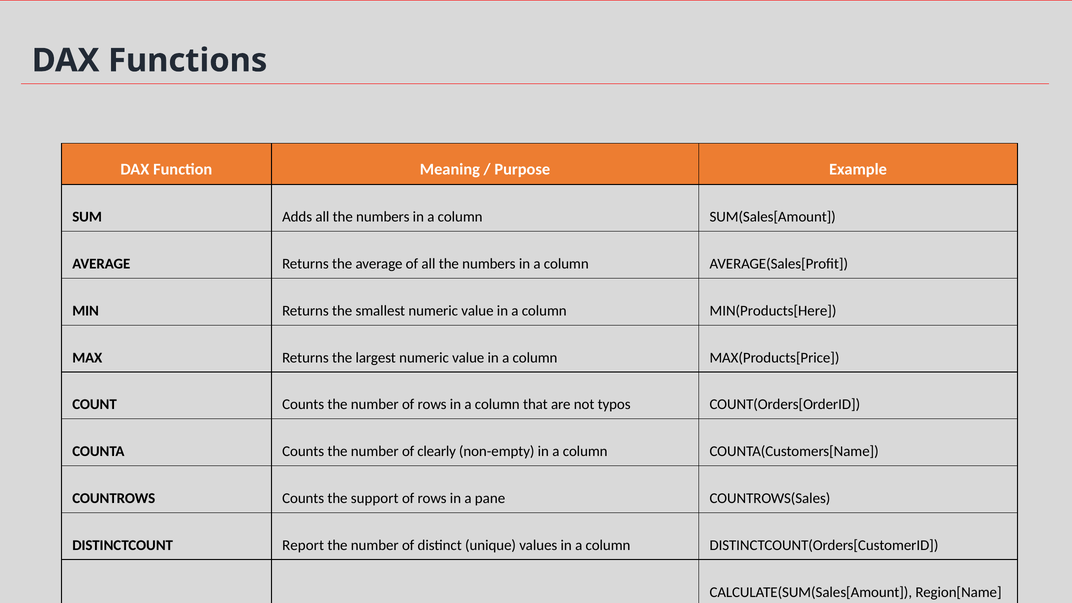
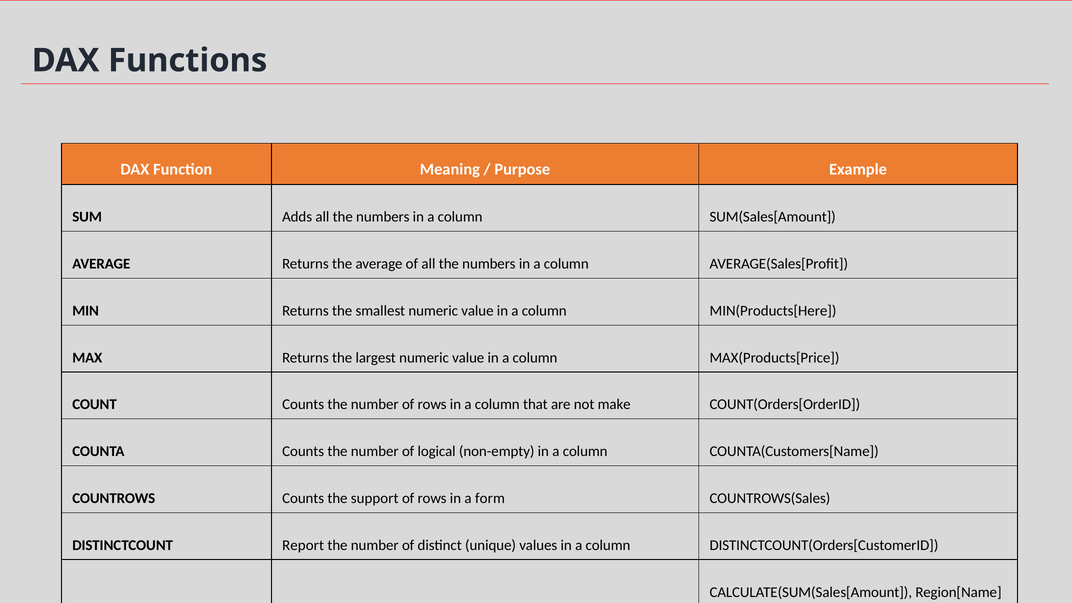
typos: typos -> make (614, 405)
clearly: clearly -> logical (437, 451)
pane: pane -> form (490, 498)
